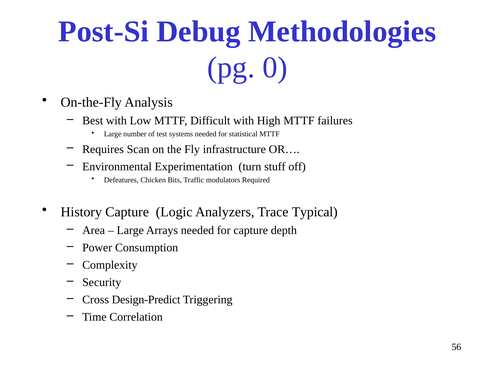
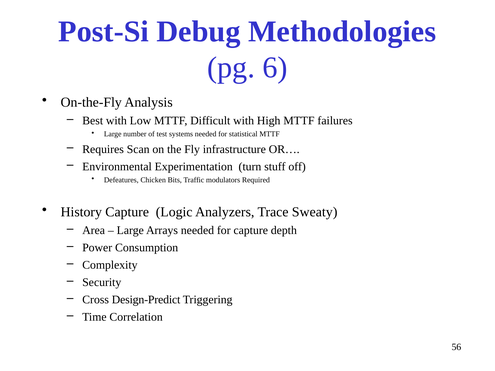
0: 0 -> 6 (275, 68)
Typical: Typical -> Sweaty (315, 212)
